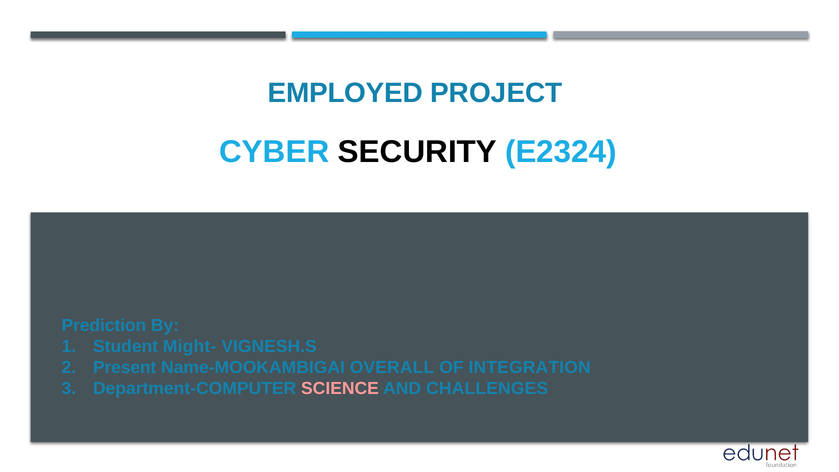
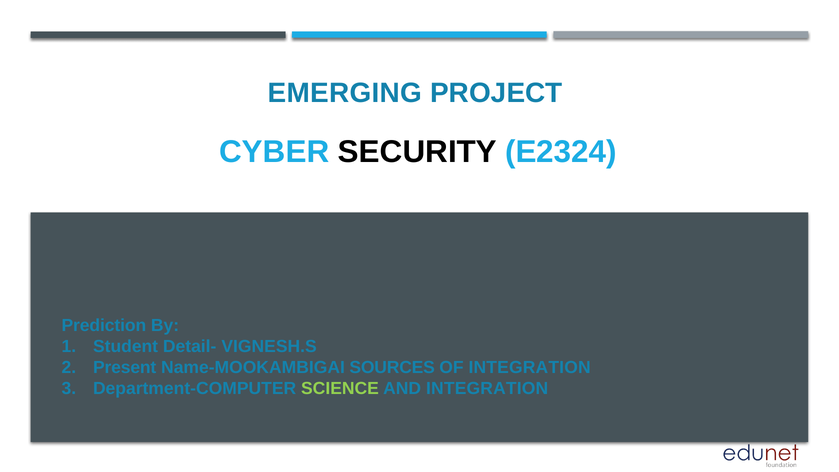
EMPLOYED: EMPLOYED -> EMERGING (345, 93)
Might-: Might- -> Detail- (190, 346)
OVERALL: OVERALL -> SOURCES (392, 367)
SCIENCE colour: pink -> light green (340, 388)
AND CHALLENGES: CHALLENGES -> INTEGRATION (487, 388)
